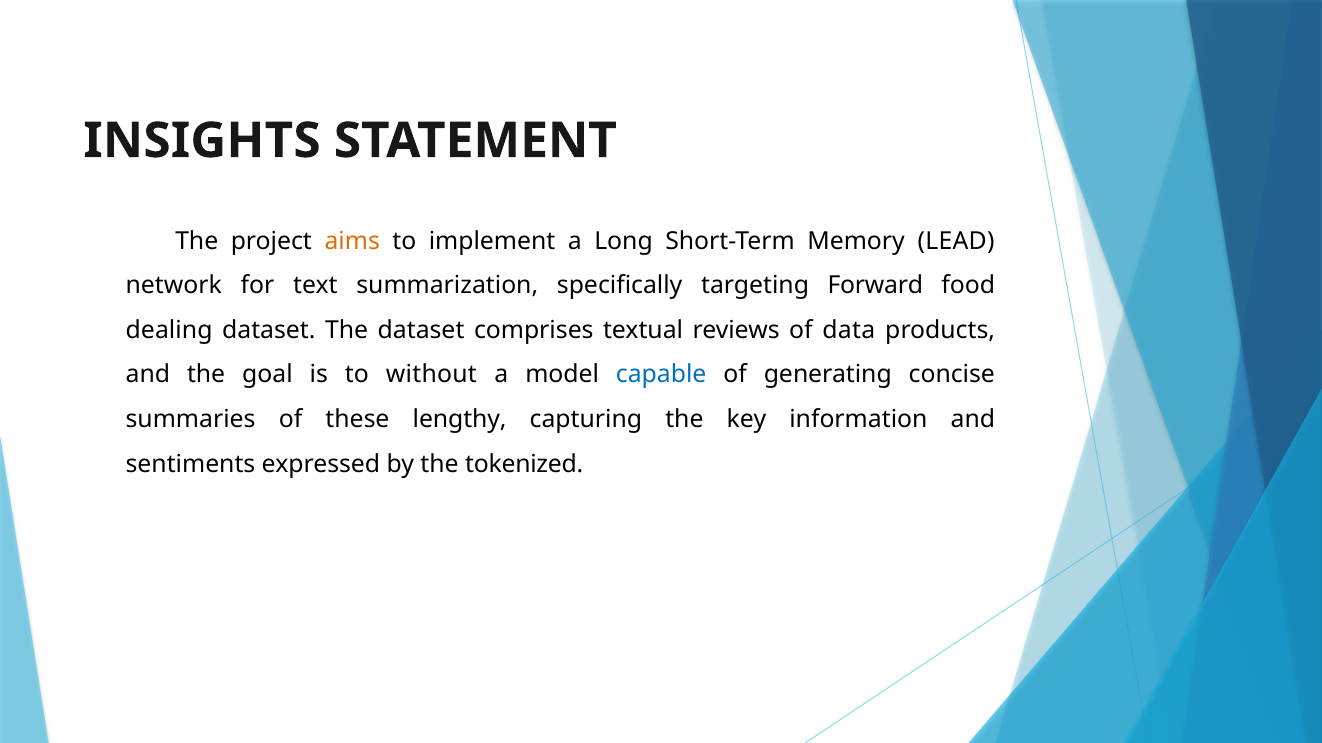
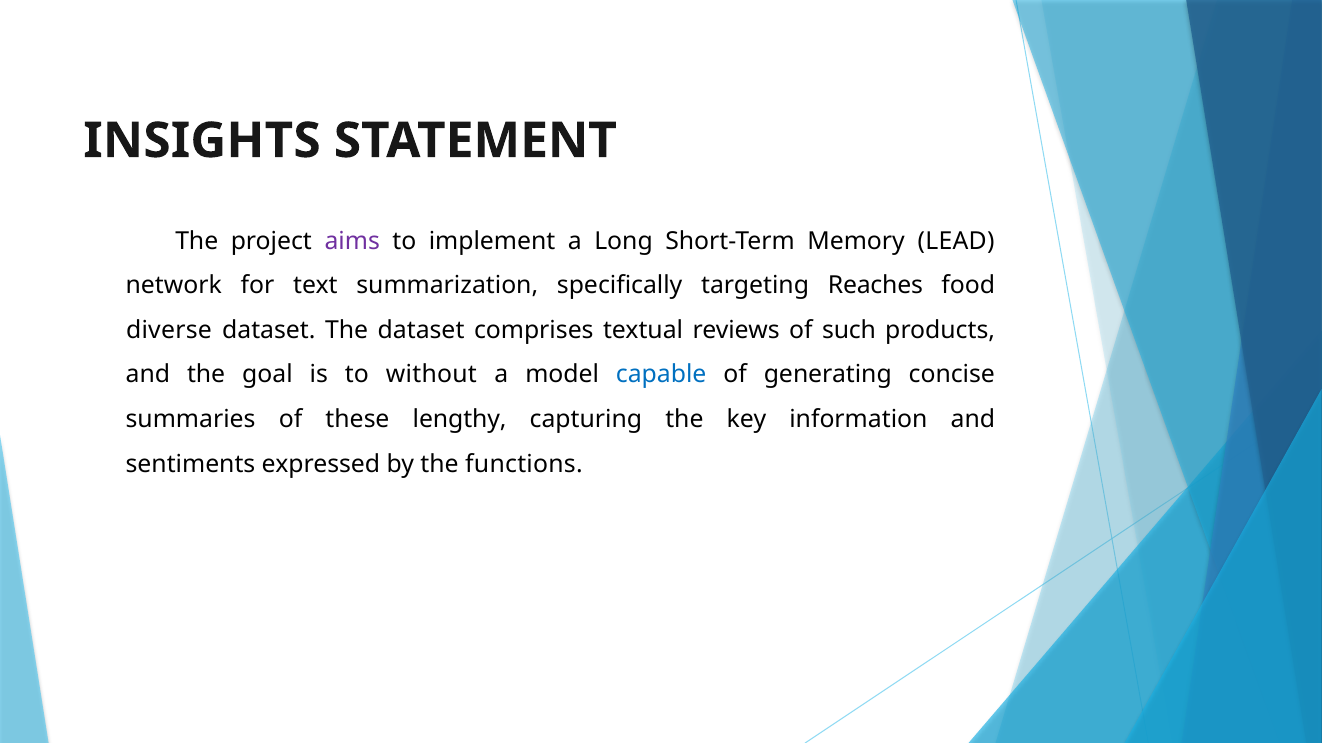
aims colour: orange -> purple (352, 241)
Forward: Forward -> Reaches (875, 286)
dealing: dealing -> diverse (169, 330)
data: data -> such (849, 330)
tokenized: tokenized -> functions (524, 464)
